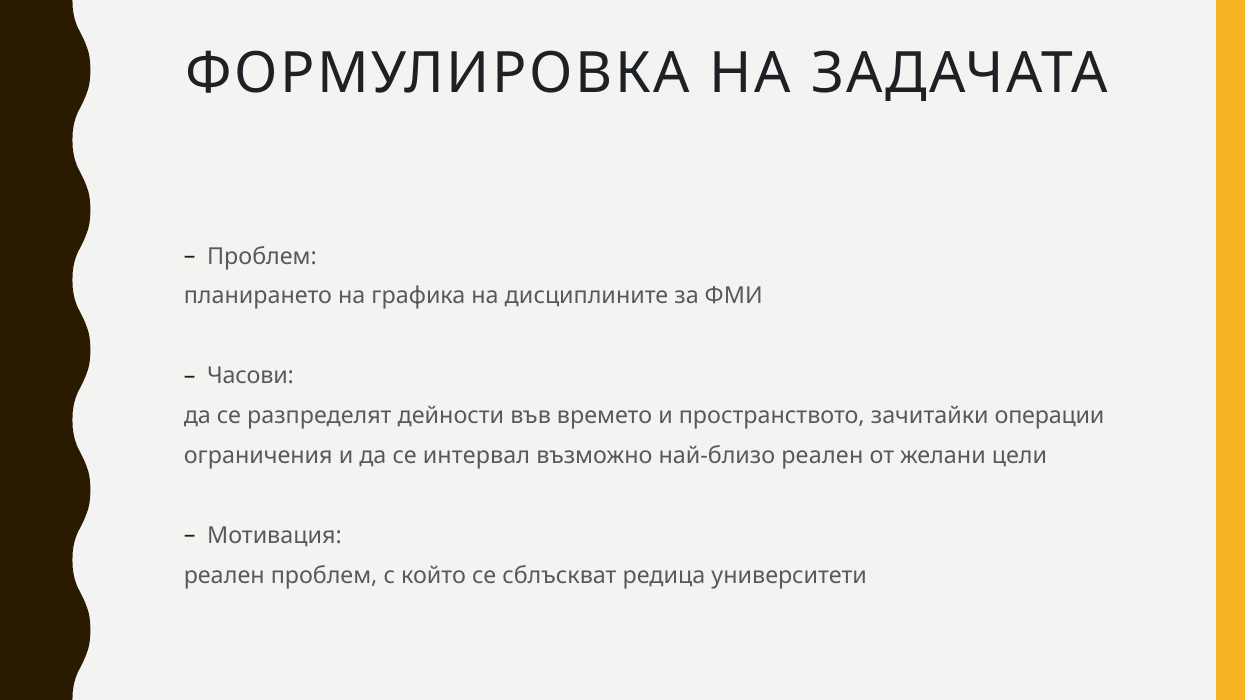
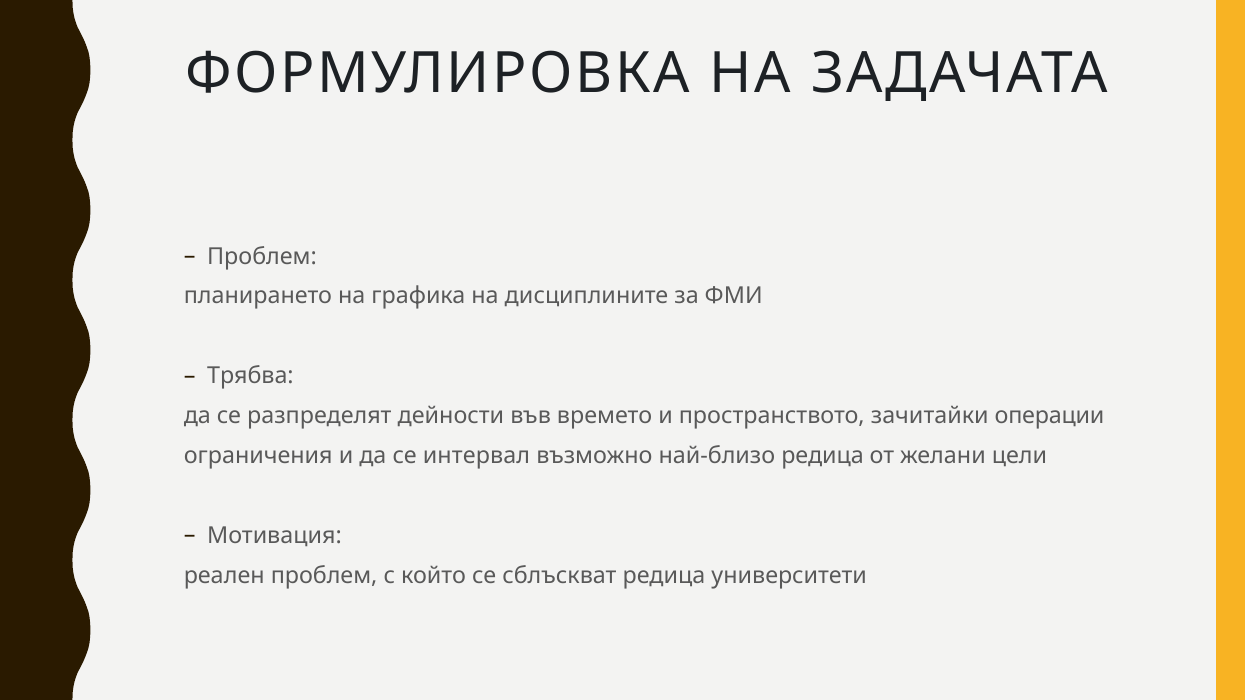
Часови: Часови -> Трябва (250, 376)
най-близо реален: реален -> редица (823, 456)
